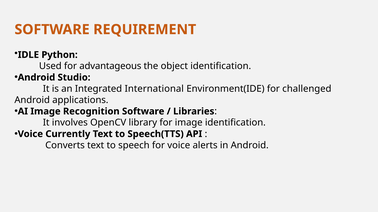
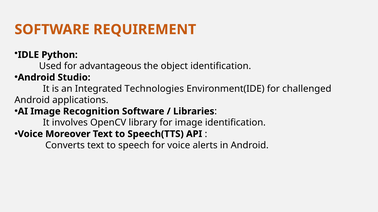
International: International -> Technologies (154, 89)
Currently: Currently -> Moreover (68, 134)
